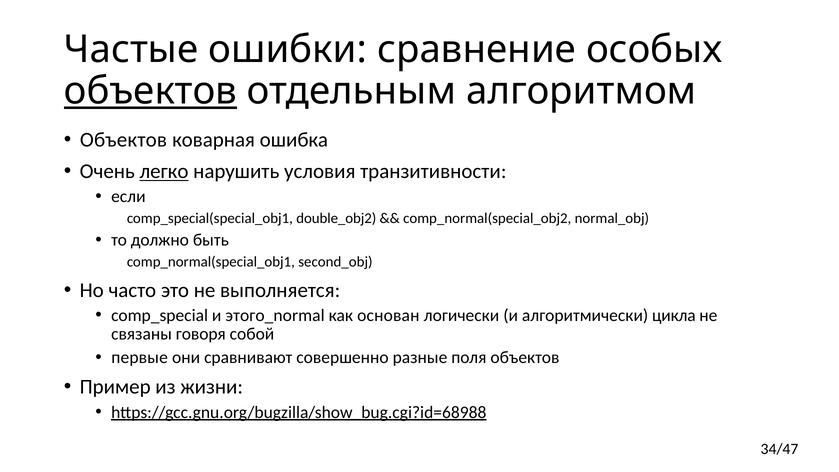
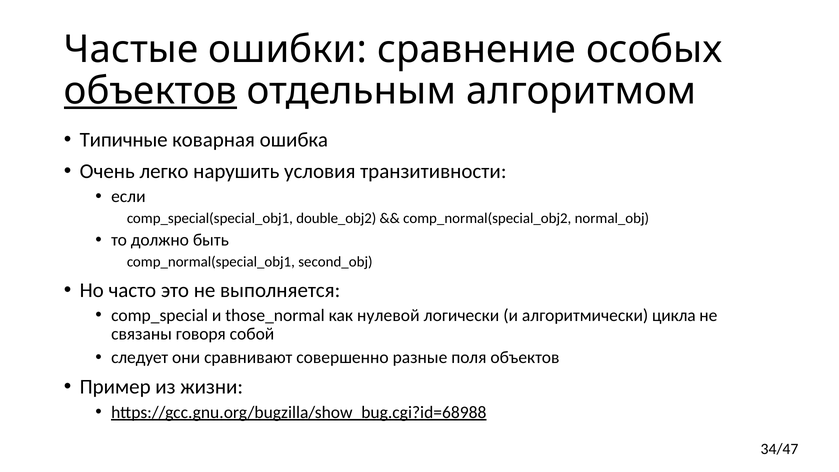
Объектов: Объектов -> Типичные (124, 140)
легко underline: present -> none (164, 171)
этого_normal: этого_normal -> those_normal (275, 315)
основан: основан -> нулевой (388, 315)
первые: первые -> следует (140, 357)
